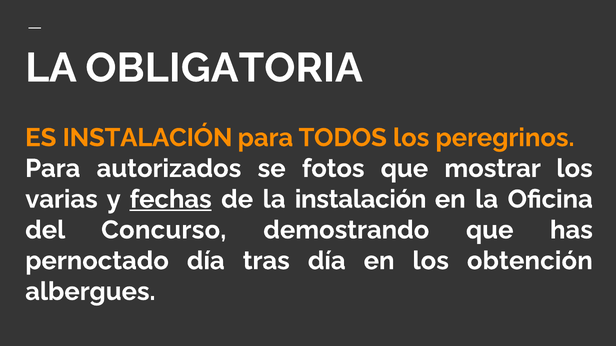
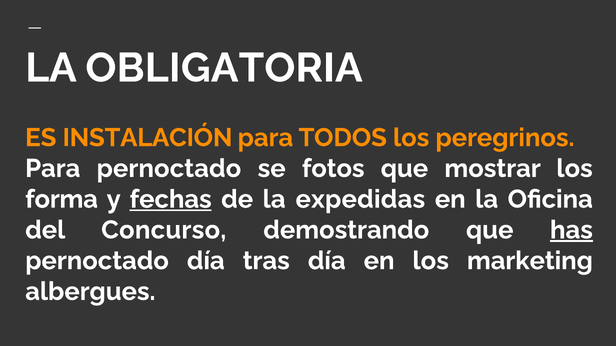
Para autorizados: autorizados -> pernoctado (169, 169)
varias: varias -> forma (62, 200)
la instalación: instalación -> expedidas (360, 200)
has underline: none -> present (571, 230)
obtención: obtención -> marketing (530, 261)
